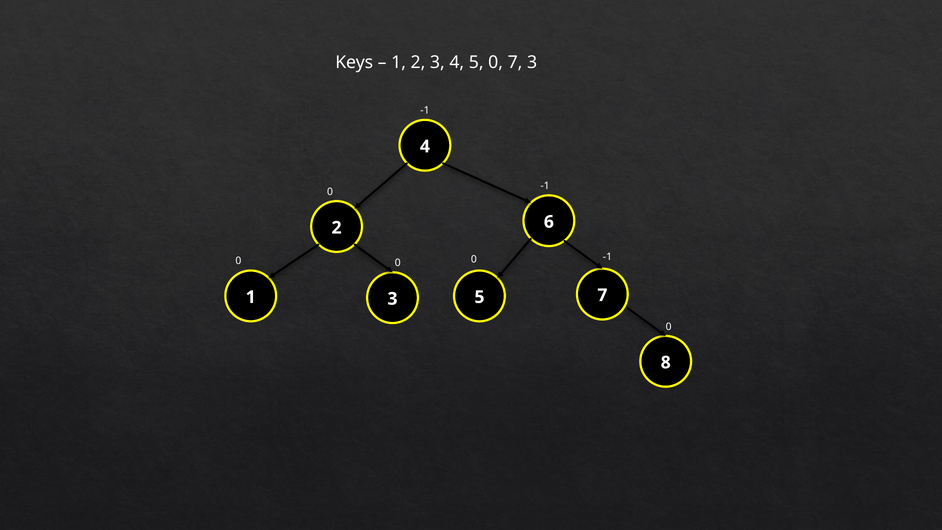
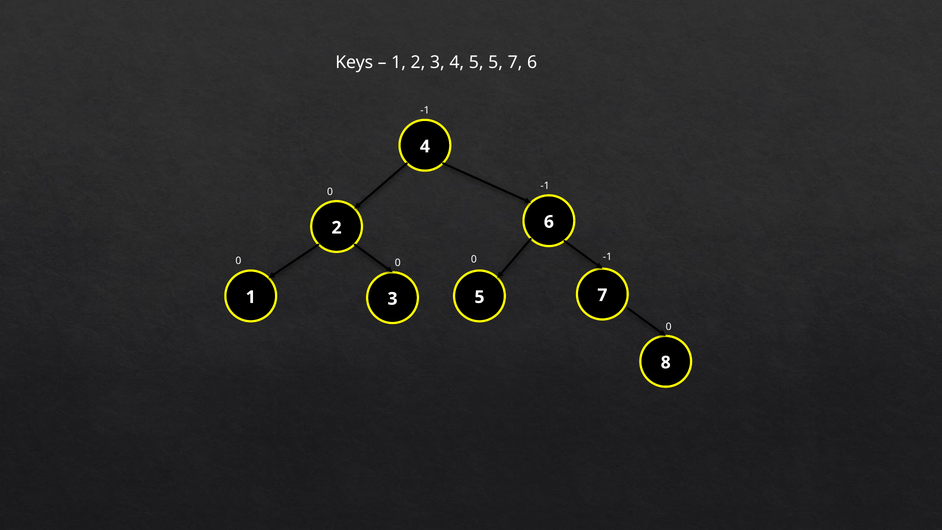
5 0: 0 -> 5 (496, 63)
7 3: 3 -> 6 (532, 63)
